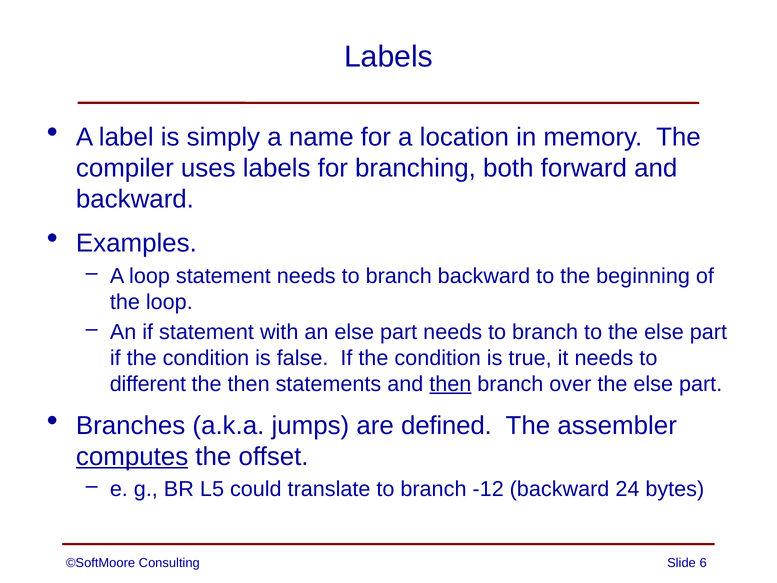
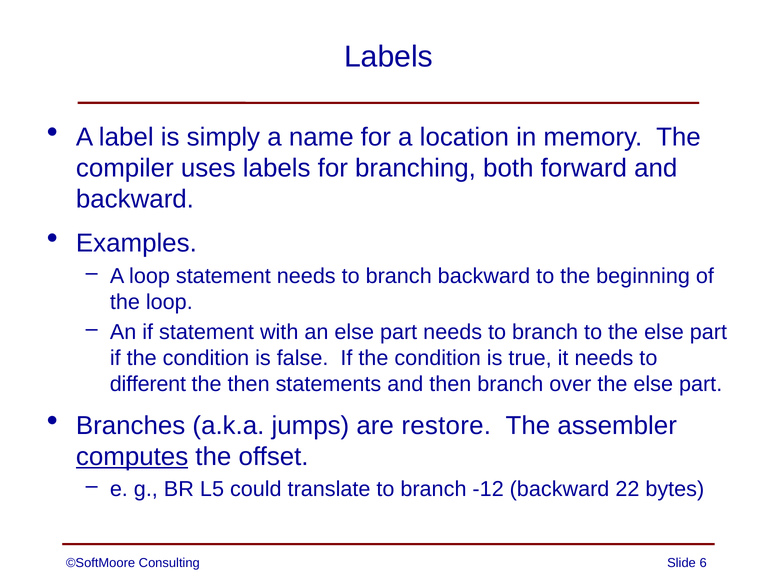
then underline: present -> none (450, 384)
defined: defined -> restore (446, 426)
24: 24 -> 22 (627, 489)
